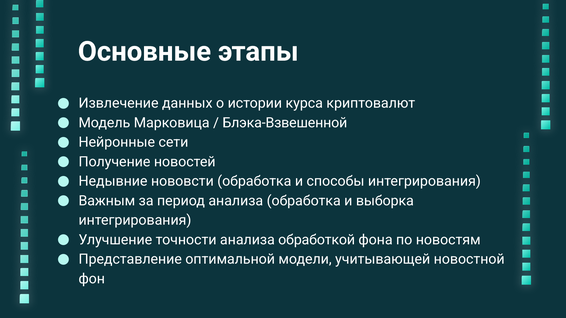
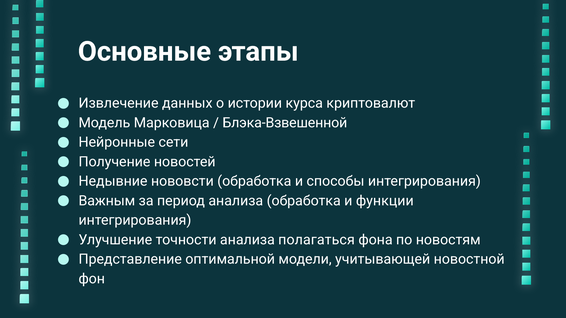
выборка: выборка -> функции (385, 201)
обработкой: обработкой -> полагаться (317, 240)
